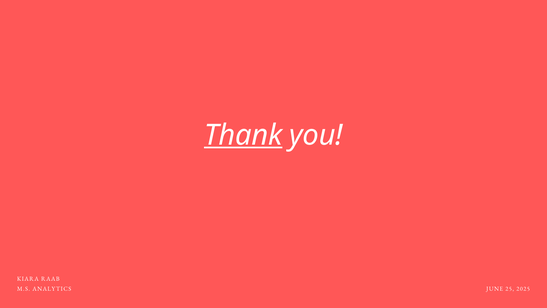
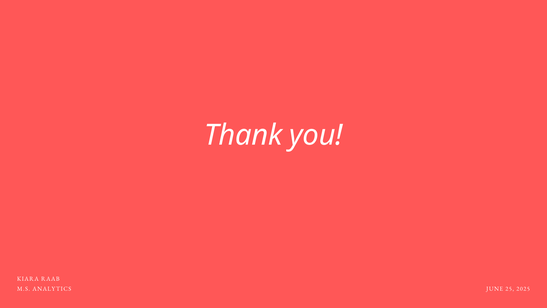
Thank underline: present -> none (243, 135)
